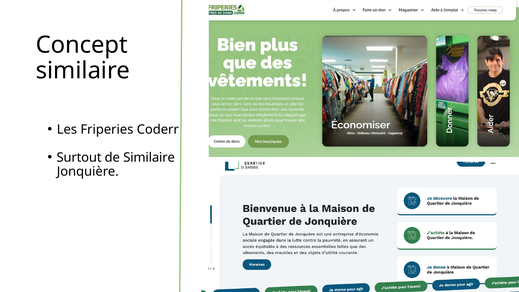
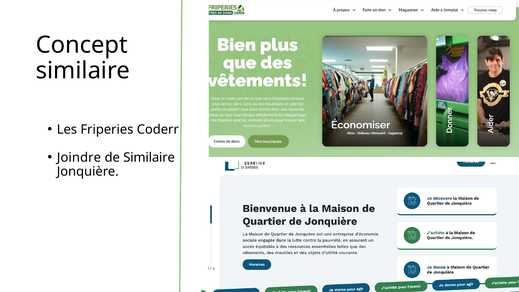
Surtout: Surtout -> Joindre (79, 158)
